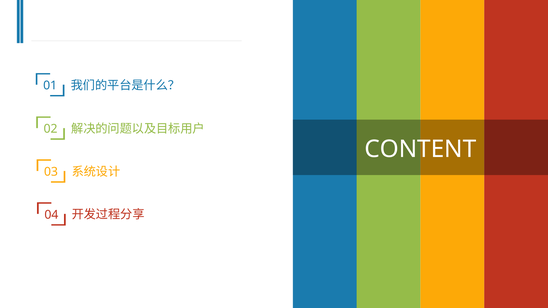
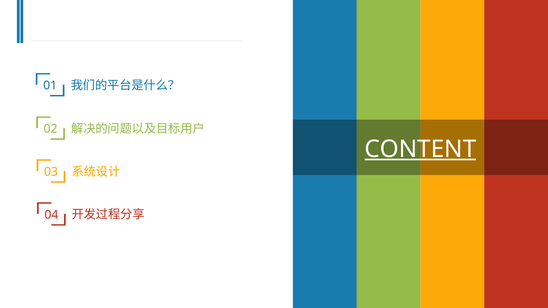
CONTENT underline: none -> present (420, 149)
